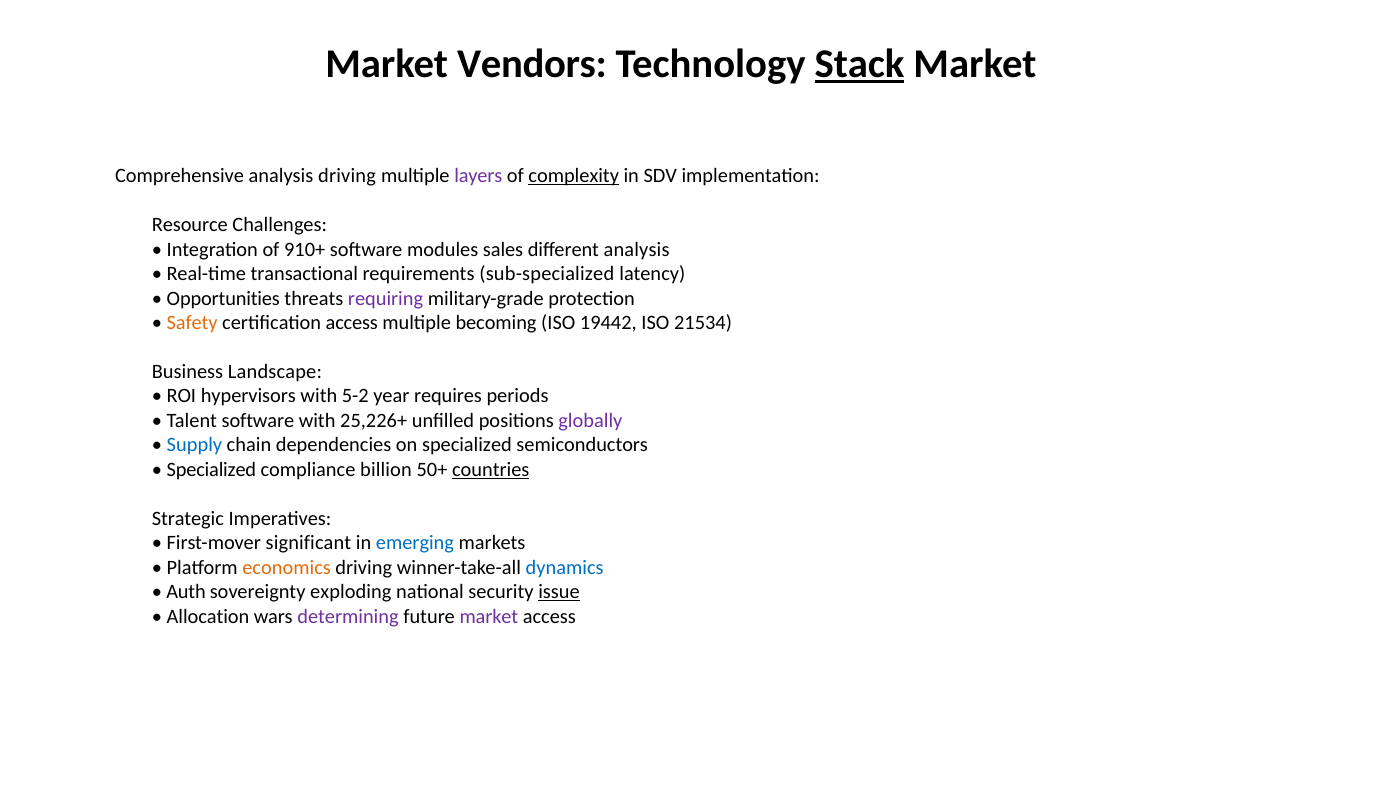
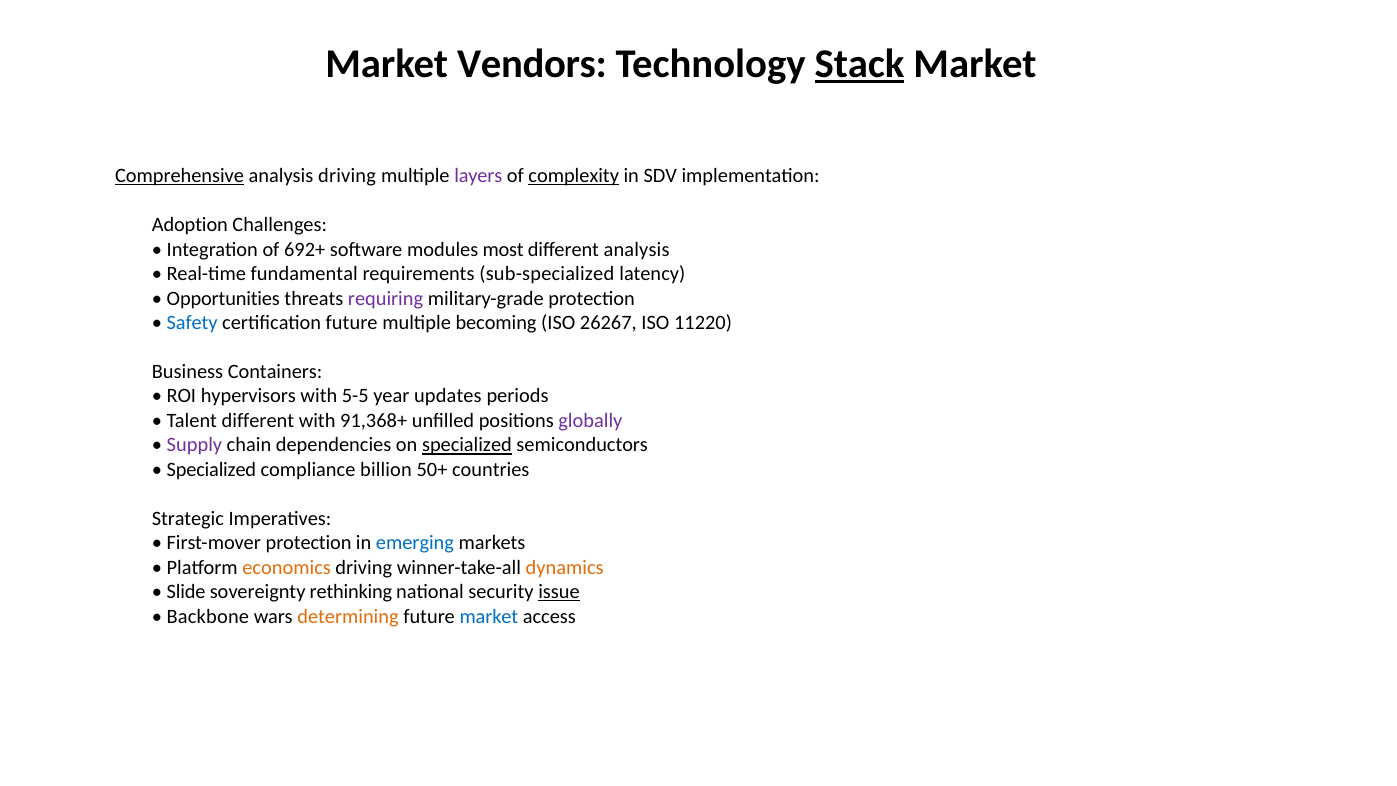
Comprehensive underline: none -> present (180, 176)
Resource: Resource -> Adoption (190, 225)
910+: 910+ -> 692+ (305, 249)
sales: sales -> most (503, 249)
transactional: transactional -> fundamental (304, 274)
Safety colour: orange -> blue (192, 323)
certification access: access -> future (352, 323)
19442: 19442 -> 26267 (608, 323)
21534: 21534 -> 11220 (703, 323)
Landscape: Landscape -> Containers (275, 372)
5-2: 5-2 -> 5-5 (355, 396)
requires: requires -> updates (448, 396)
Talent software: software -> different (258, 421)
25,226+: 25,226+ -> 91,368+ (374, 421)
Supply colour: blue -> purple (194, 445)
specialized underline: none -> present (467, 445)
countries underline: present -> none (491, 470)
First-mover significant: significant -> protection (309, 543)
dynamics colour: blue -> orange (565, 567)
Auth: Auth -> Slide (186, 592)
exploding: exploding -> rethinking (351, 592)
Allocation: Allocation -> Backbone (208, 616)
determining colour: purple -> orange (348, 616)
market colour: purple -> blue (489, 616)
